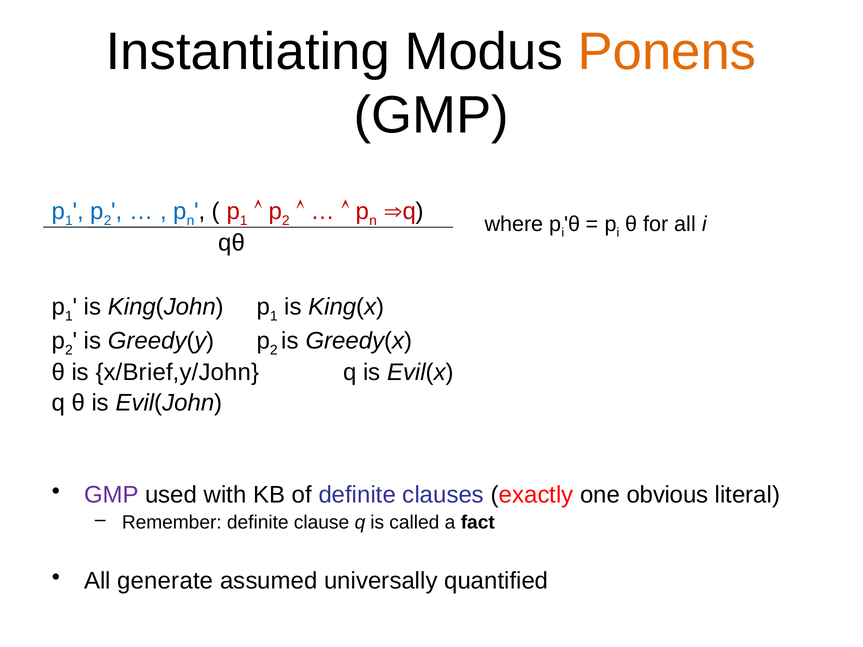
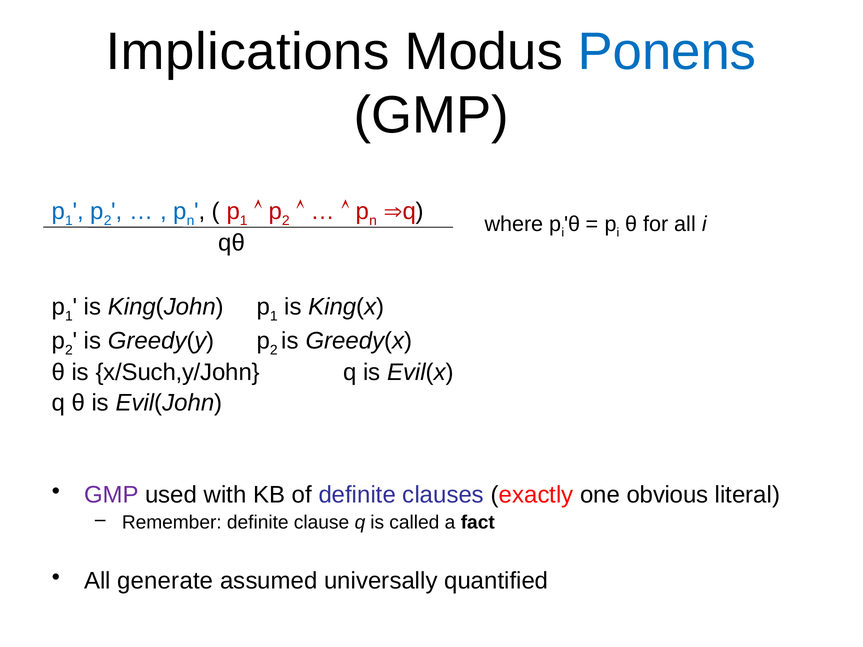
Instantiating: Instantiating -> Implications (248, 52)
Ponens colour: orange -> blue (667, 52)
x/Brief,y/John: x/Brief,y/John -> x/Such,y/John (178, 373)
